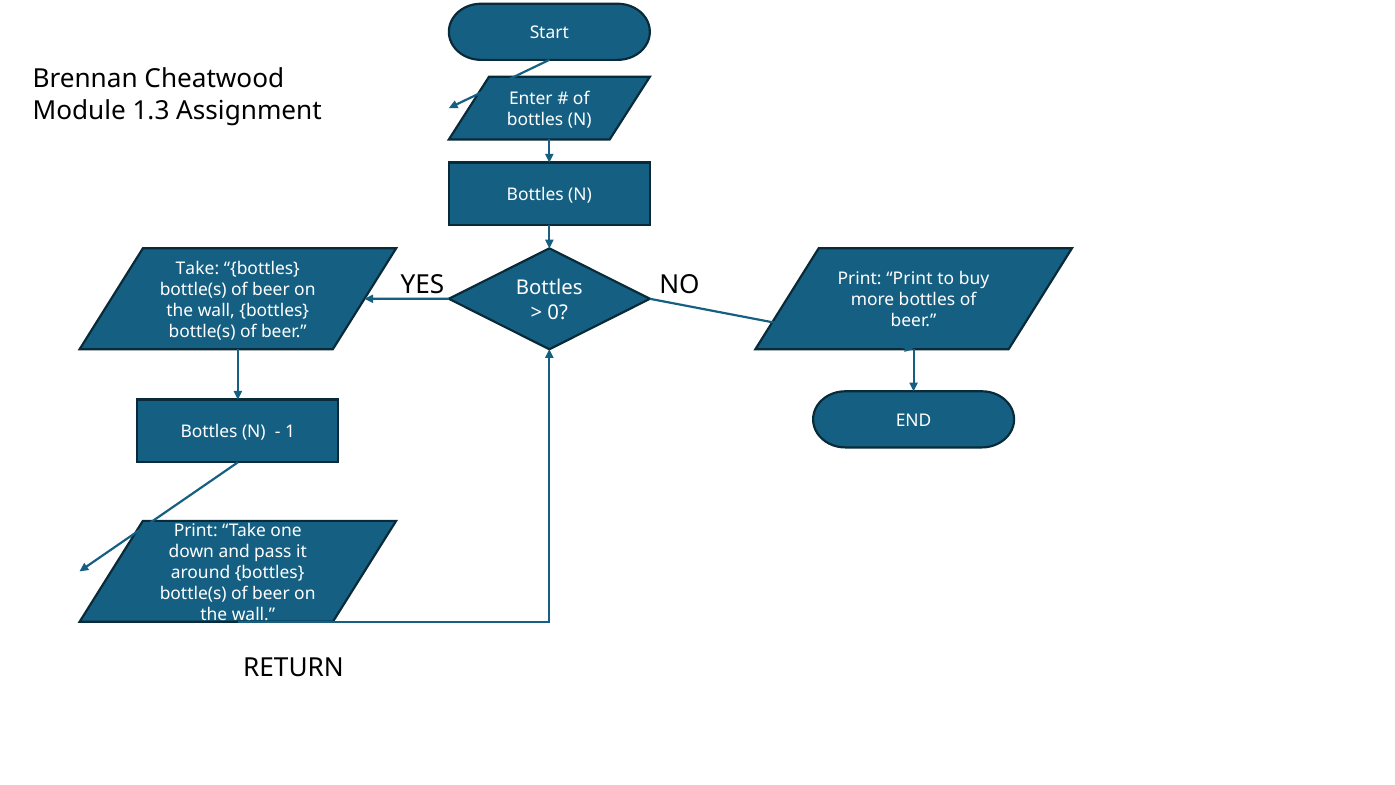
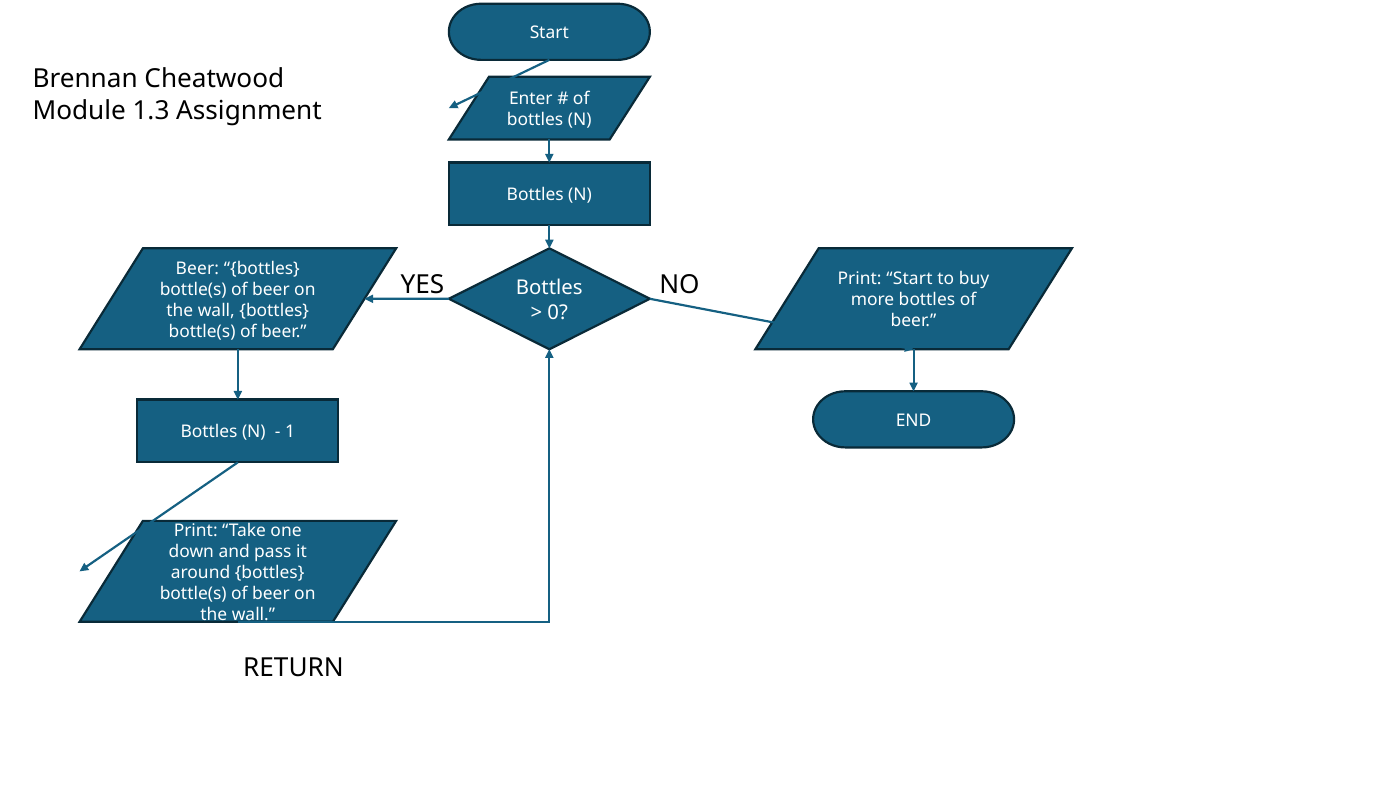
Take: Take -> Beer (197, 268)
Print Print: Print -> Start (909, 279)
